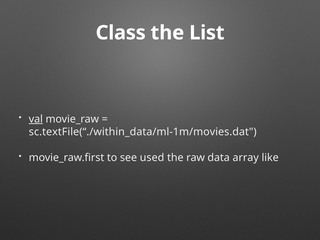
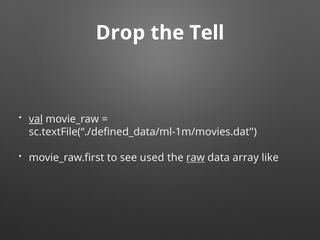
Class: Class -> Drop (120, 33)
List: List -> Tell (207, 33)
sc.textFile(“./within_data/ml-1m/movies.dat: sc.textFile(“./within_data/ml-1m/movies.dat -> sc.textFile(“./defined_data/ml-1m/movies.dat (143, 132)
raw underline: none -> present (196, 158)
